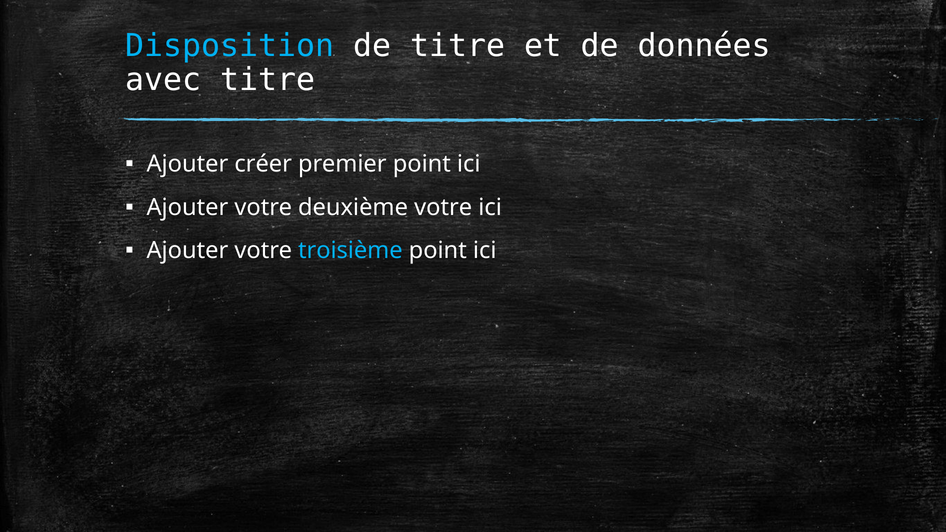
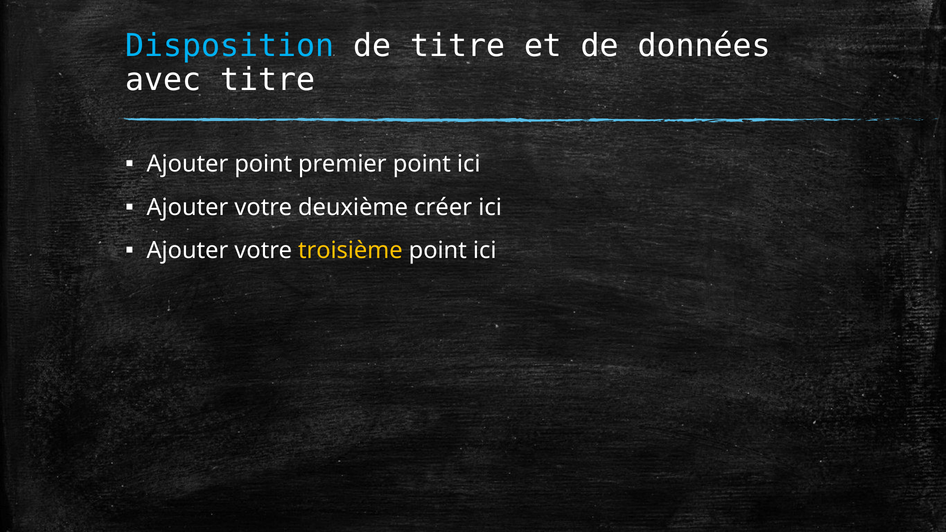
Ajouter créer: créer -> point (263, 164)
deuxième votre: votre -> créer (443, 207)
troisième colour: light blue -> yellow (350, 251)
